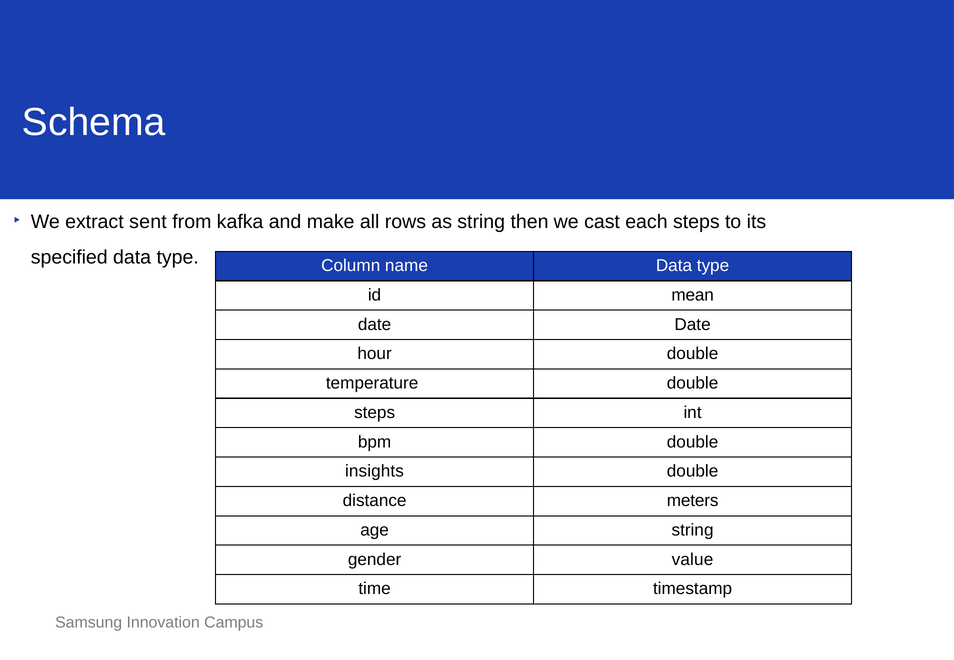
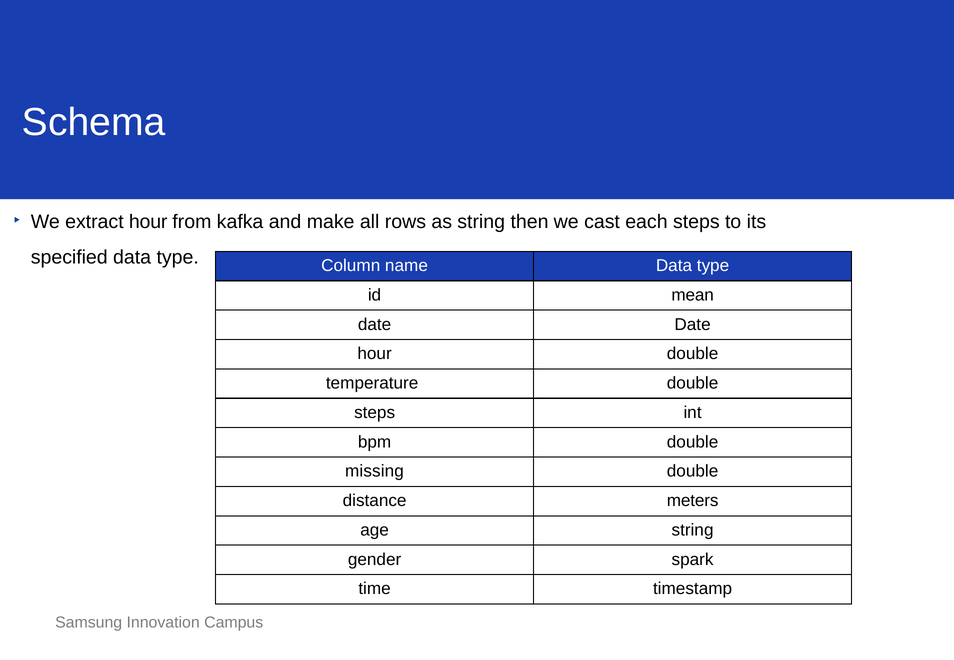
extract sent: sent -> hour (148, 222)
insights: insights -> missing (374, 472)
value: value -> spark (693, 560)
